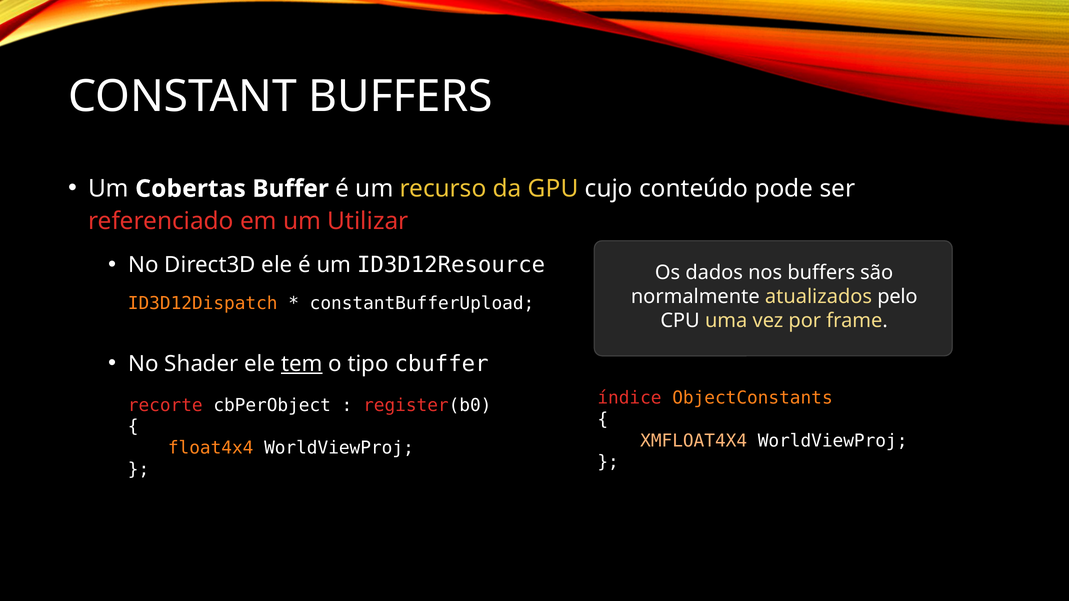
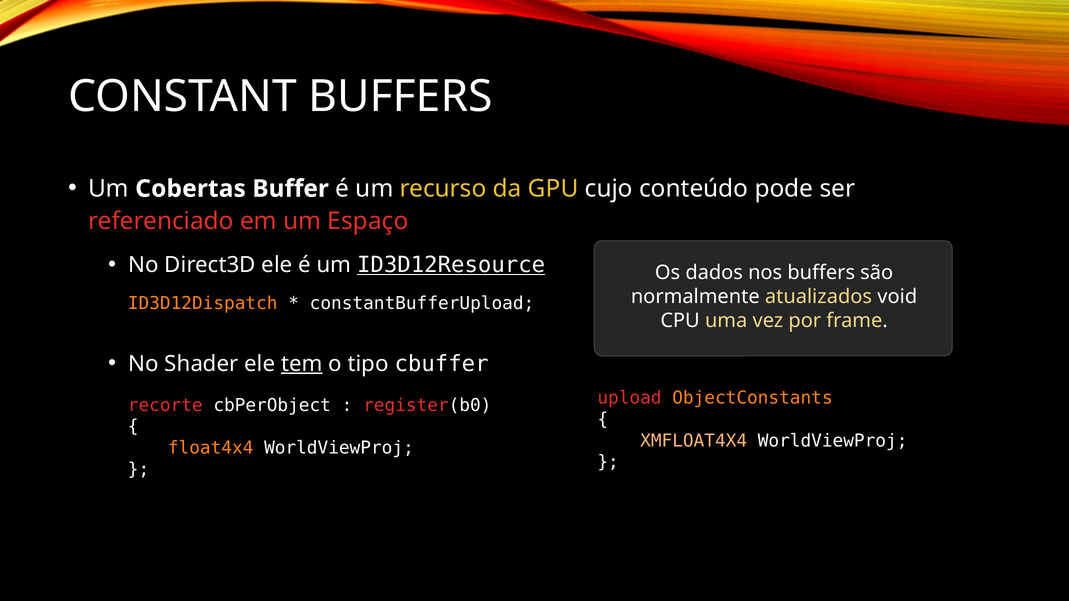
Utilizar: Utilizar -> Espaço (368, 221)
ID3D12Resource underline: none -> present (451, 265)
pelo: pelo -> void (897, 297)
índice: índice -> upload (630, 398)
